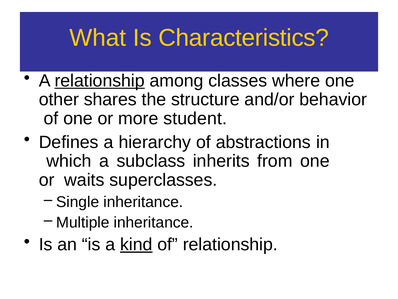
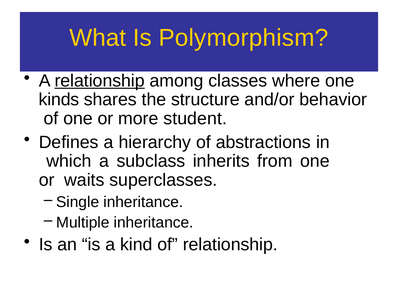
Characteristics: Characteristics -> Polymorphism (243, 38)
other: other -> kinds (59, 99)
kind underline: present -> none (136, 244)
